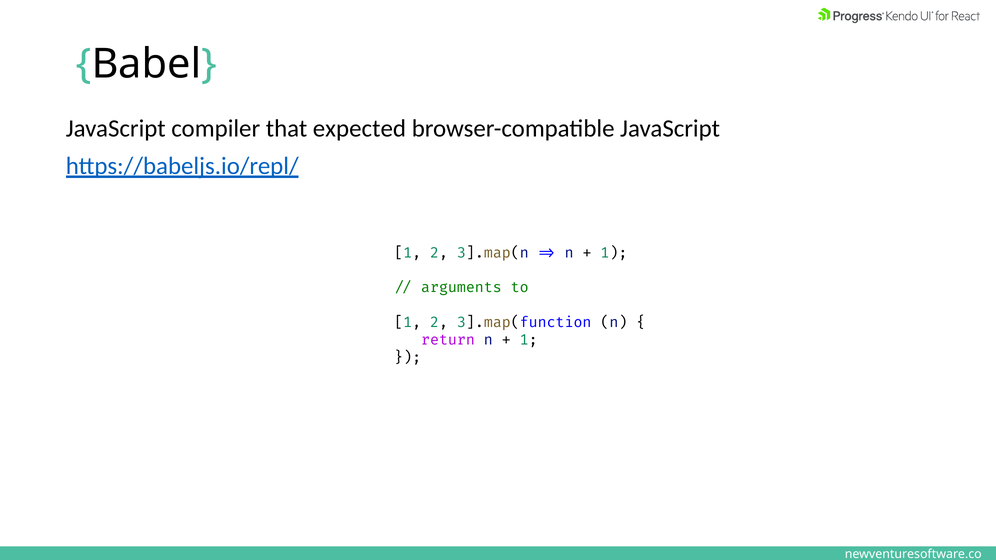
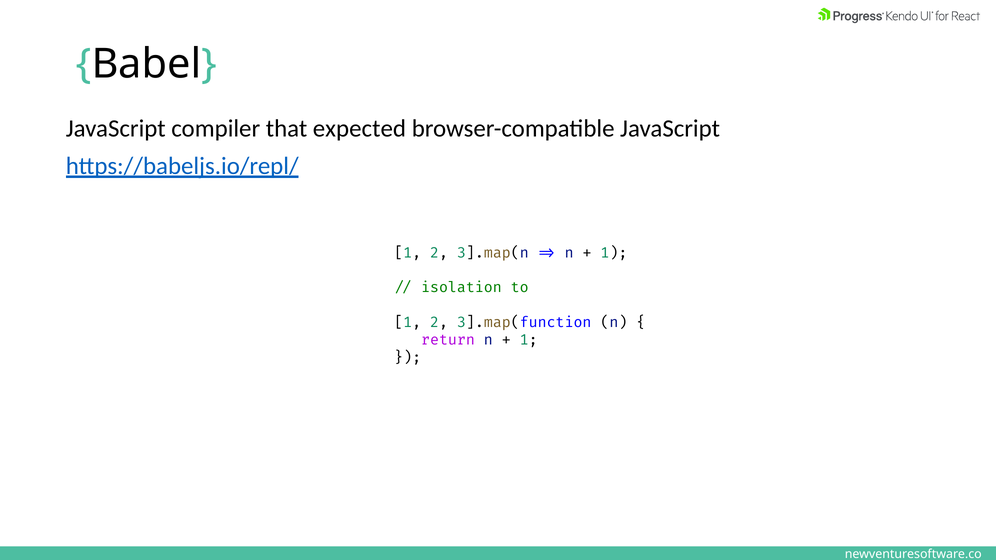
arguments: arguments -> isolation (461, 288)
